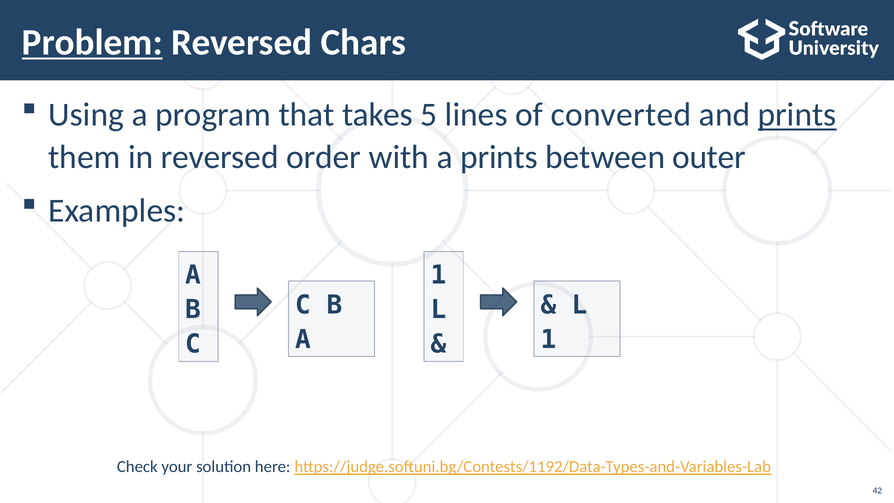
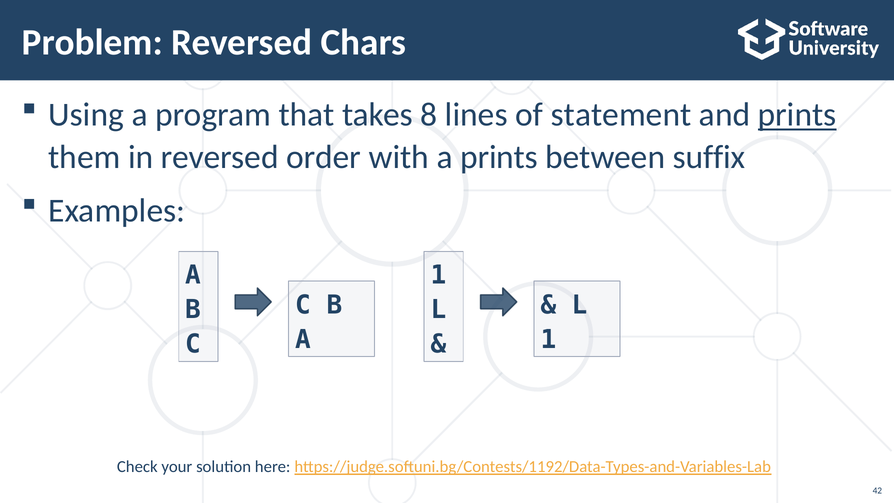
Problem underline: present -> none (92, 42)
5: 5 -> 8 (429, 115)
converted: converted -> statement (621, 115)
outer: outer -> suffix (709, 157)
